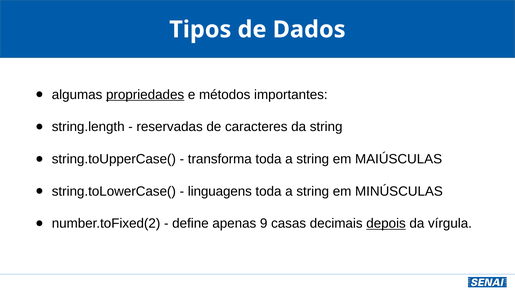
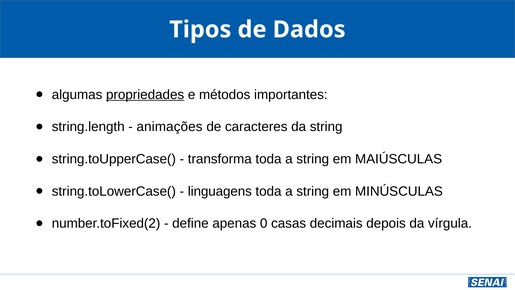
reservadas: reservadas -> animações (170, 127)
9: 9 -> 0 (264, 223)
depois underline: present -> none (386, 223)
